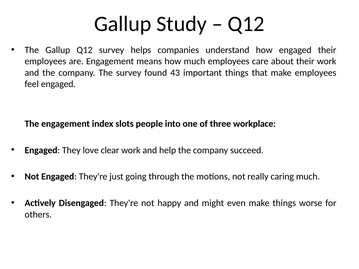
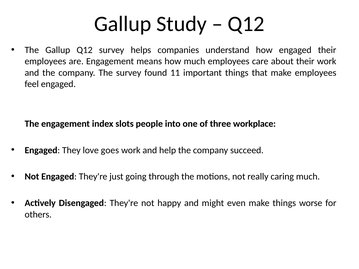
43: 43 -> 11 (175, 73)
clear: clear -> goes (110, 150)
